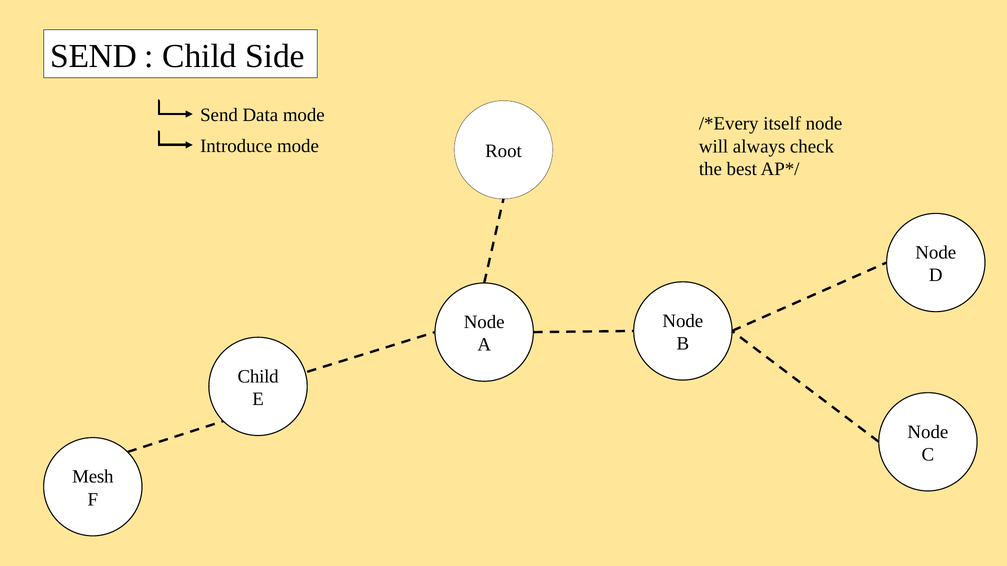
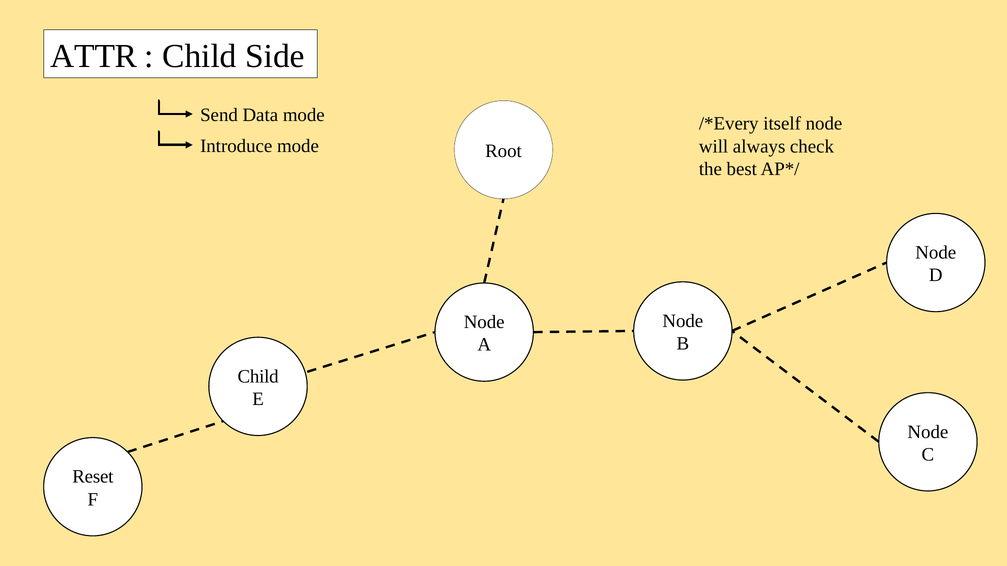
SEND: SEND -> ATTR (94, 56)
Mesh: Mesh -> Reset (93, 477)
